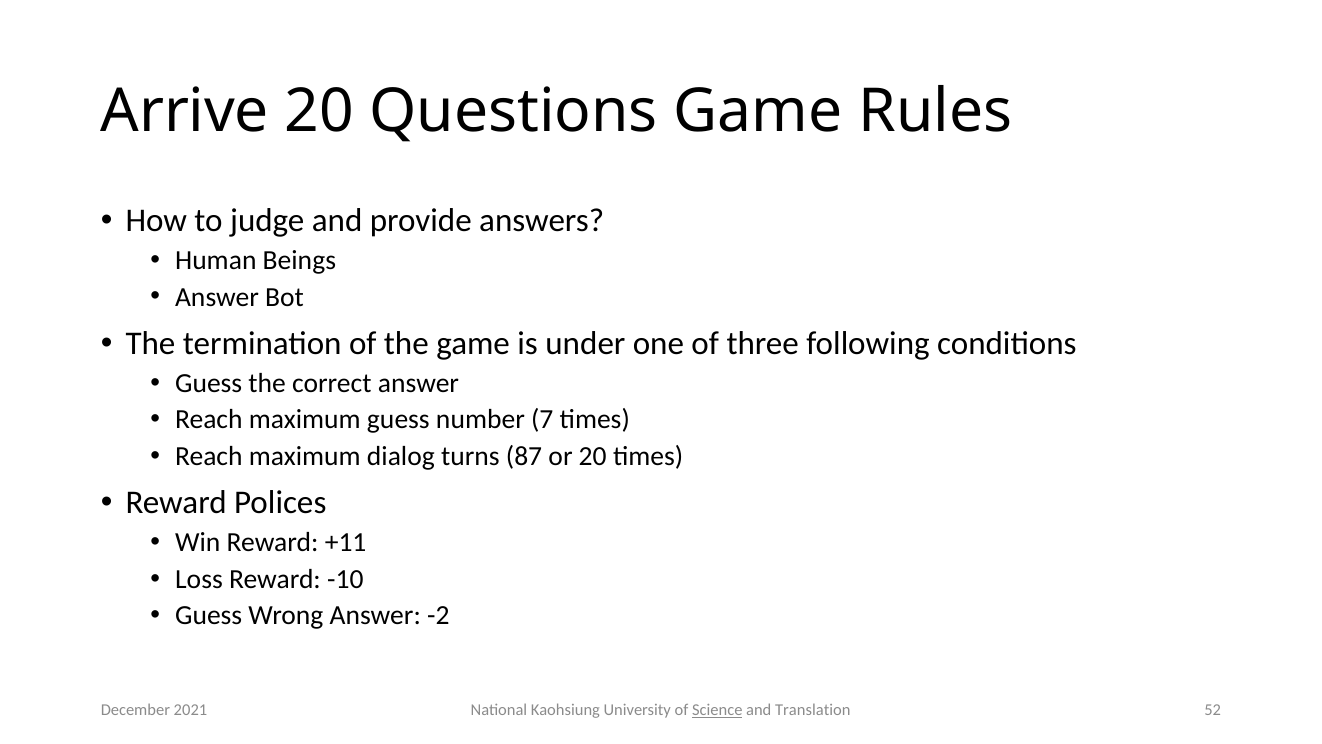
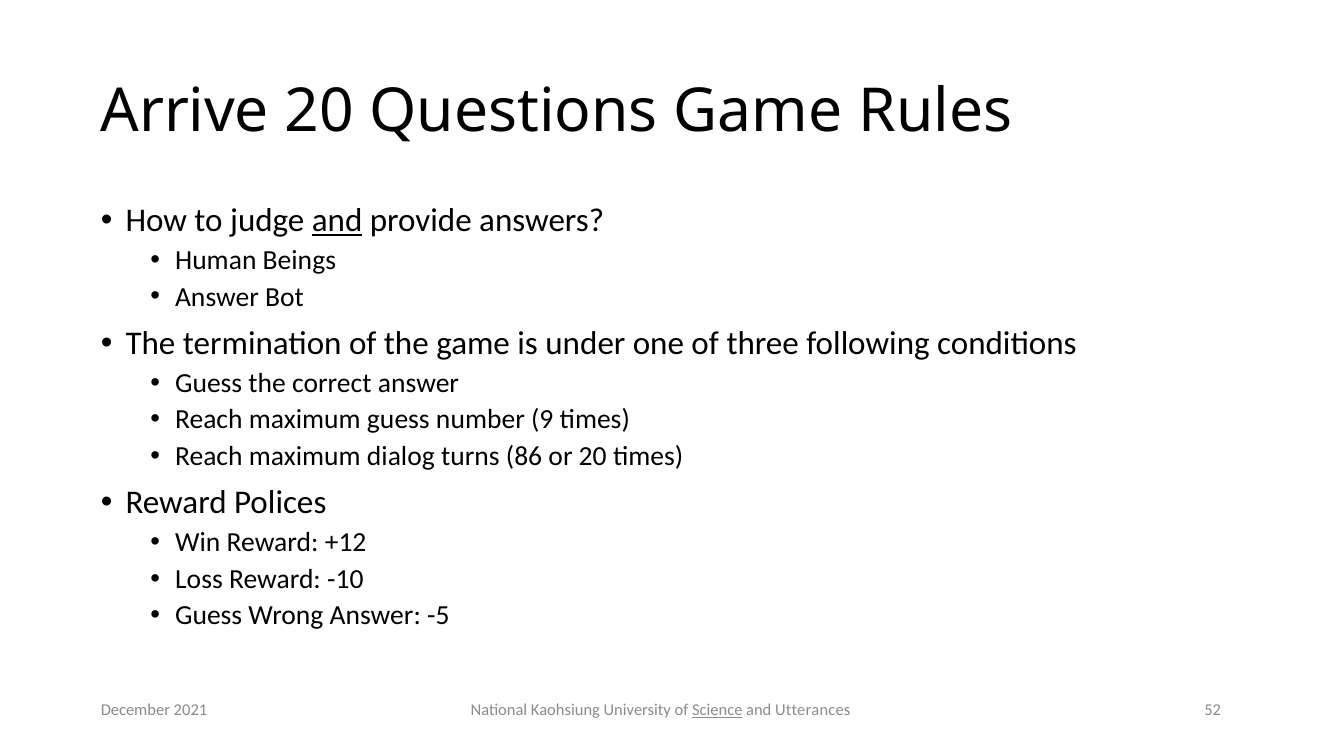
and underline: none -> present (337, 221)
7: 7 -> 9 (542, 419)
87: 87 -> 86 (524, 456)
+11: +11 -> +12 (346, 542)
-2: -2 -> -5 (438, 615)
Translation: Translation -> Utterances (813, 710)
